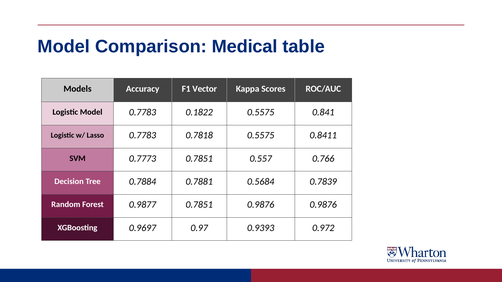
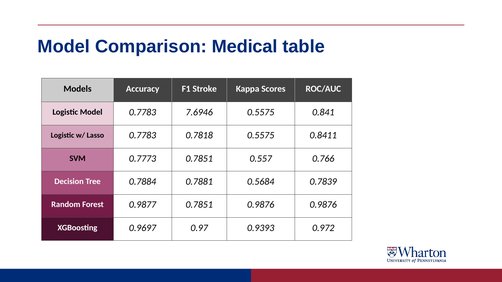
Vector: Vector -> Stroke (205, 89)
0.1822: 0.1822 -> 7.6946 (199, 112)
